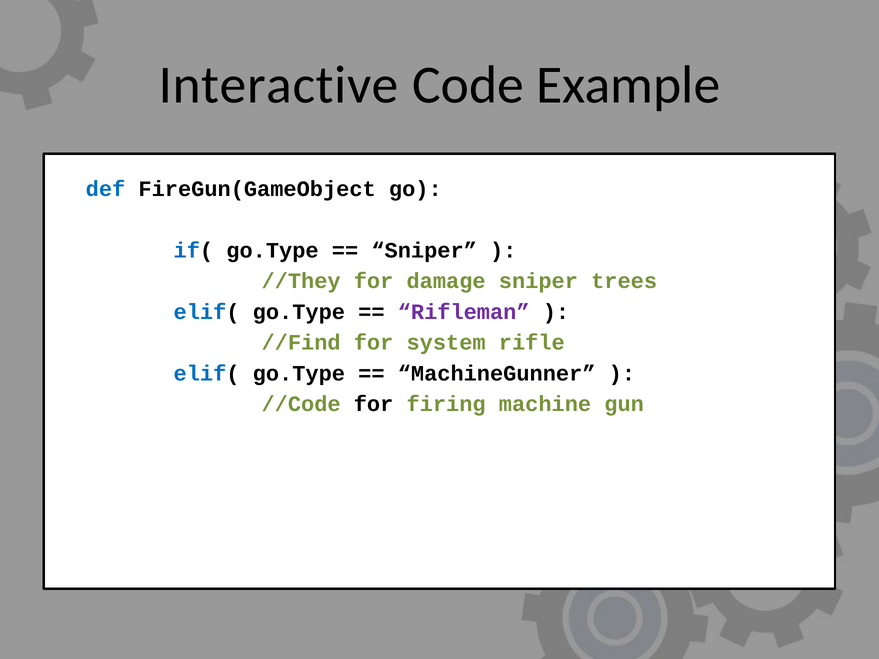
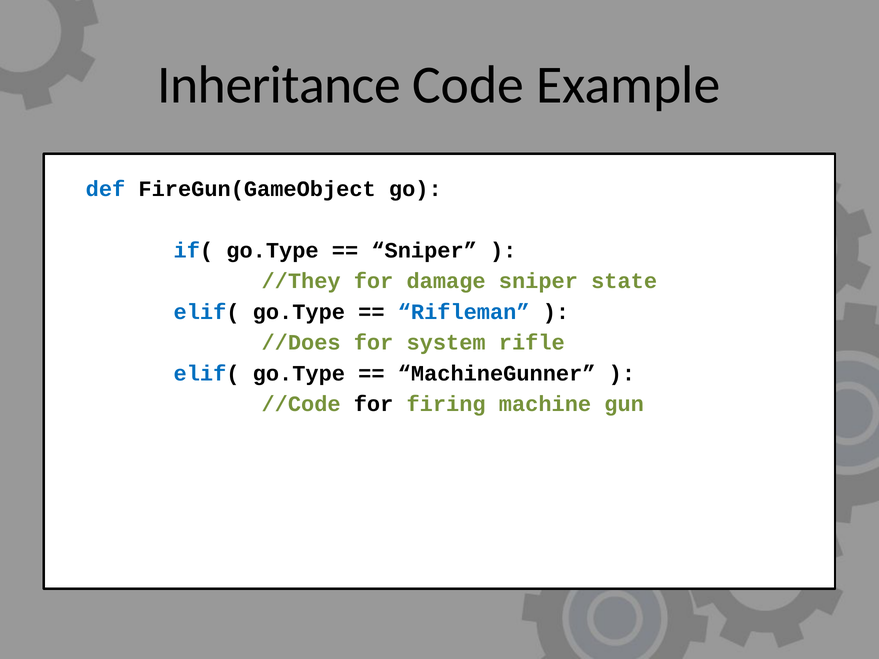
Interactive: Interactive -> Inheritance (279, 85)
trees: trees -> state (624, 281)
Rifleman colour: purple -> blue (464, 312)
//Find: //Find -> //Does (301, 343)
